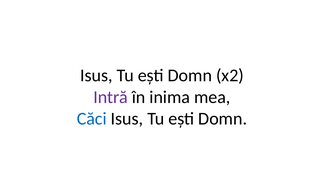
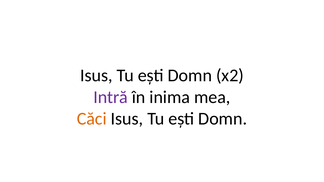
Căci colour: blue -> orange (92, 119)
